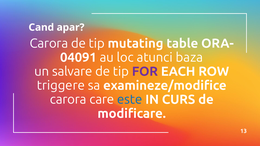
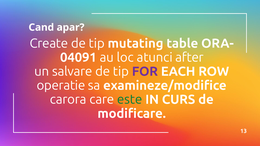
Carora: Carora -> Create (49, 43)
baza: baza -> after (189, 58)
triggere: triggere -> operatie (61, 86)
este colour: blue -> green (130, 100)
